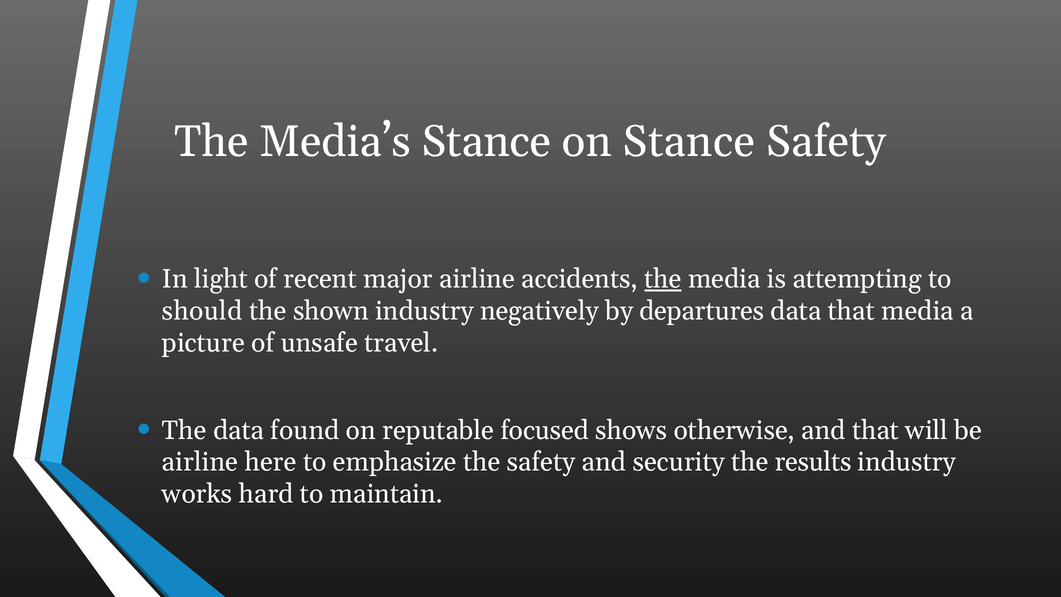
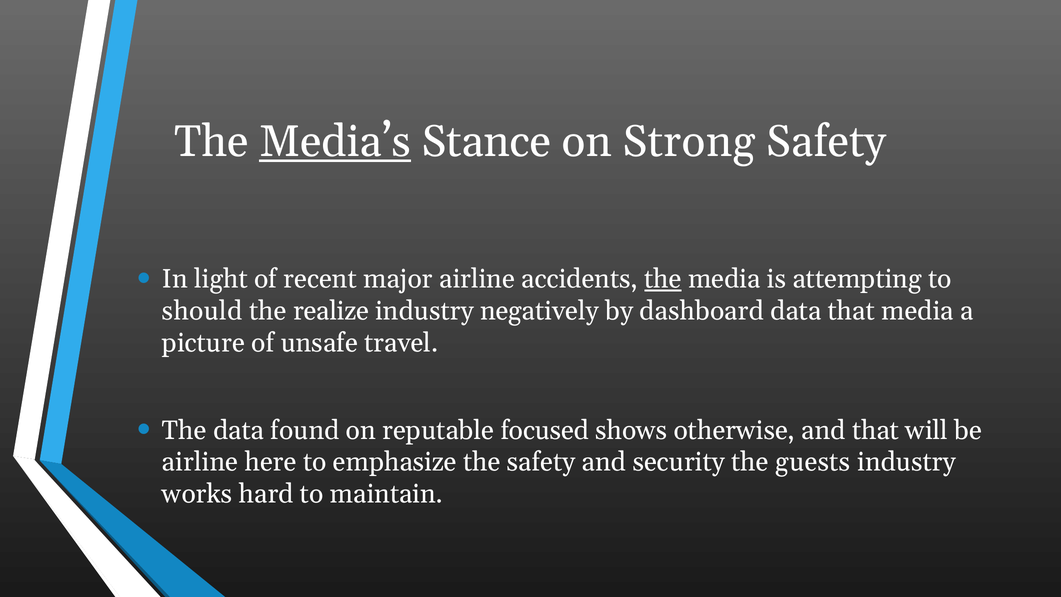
Media’s underline: none -> present (335, 142)
on Stance: Stance -> Strong (689, 142)
shown: shown -> realize (331, 311)
departures: departures -> dashboard (702, 311)
results: results -> guests (813, 462)
